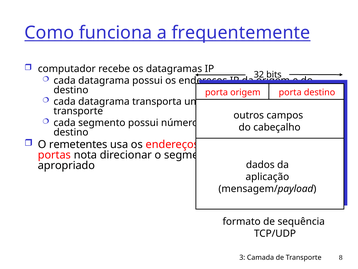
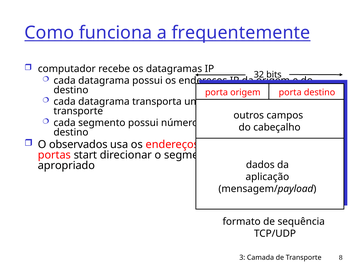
remetentes: remetentes -> observados (78, 144)
nota: nota -> start (85, 155)
